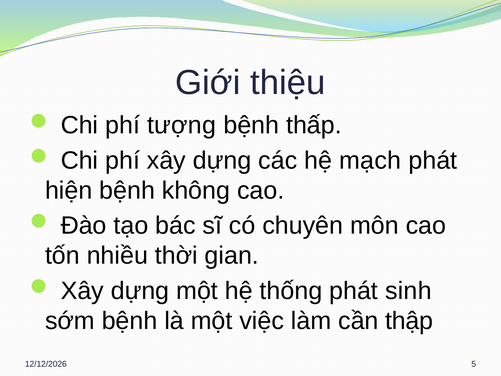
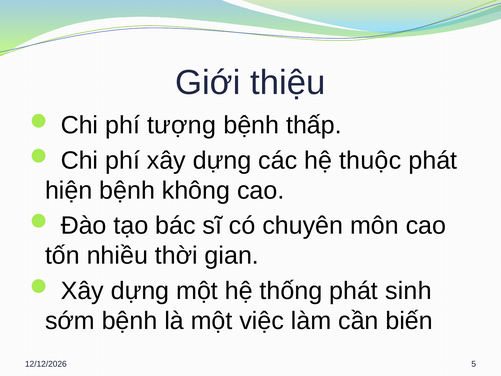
mạch: mạch -> thuộc (370, 160)
thập: thập -> biến (409, 321)
